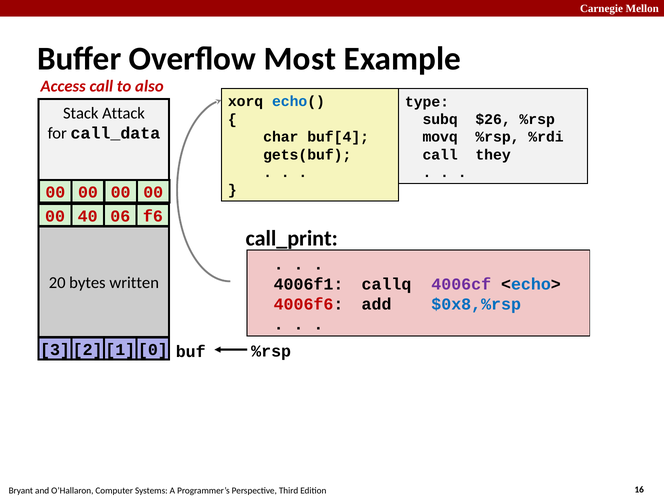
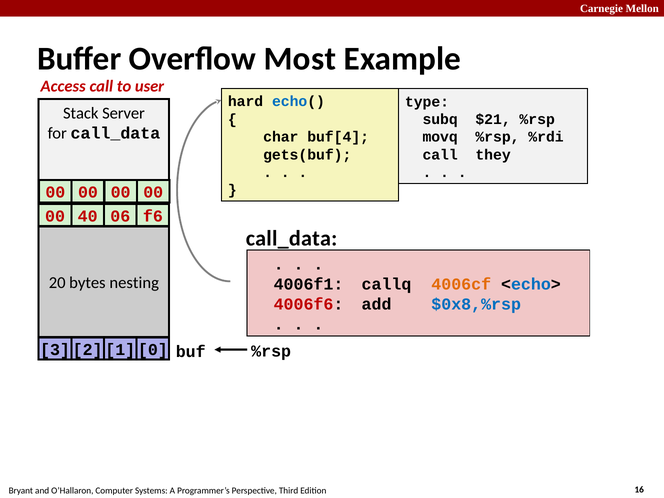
also: also -> user (150, 86)
xorq: xorq -> hard (246, 102)
Attack: Attack -> Server (124, 113)
$26: $26 -> $21 (493, 119)
call_print: call_print -> call_data (292, 239)
written: written -> nesting (134, 283)
4006cf colour: purple -> orange (461, 284)
